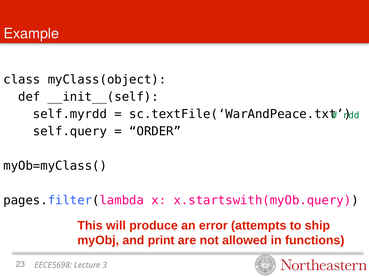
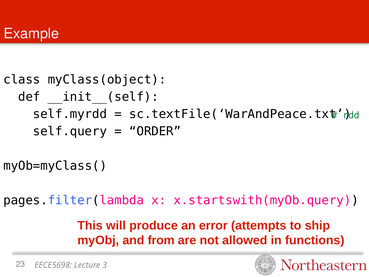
print: print -> from (161, 240)
